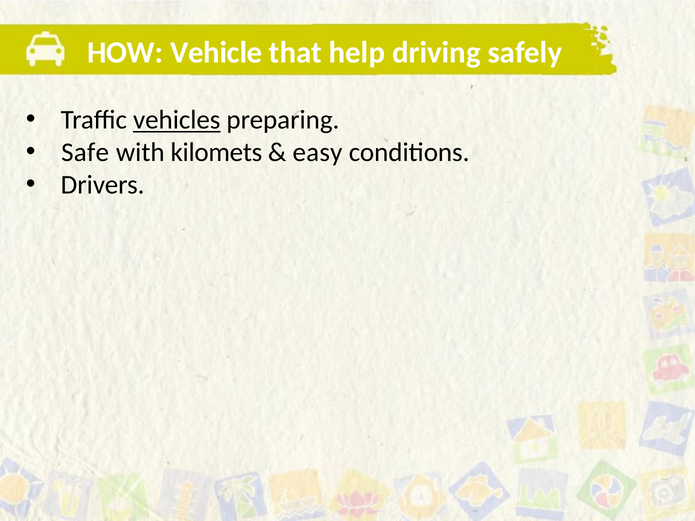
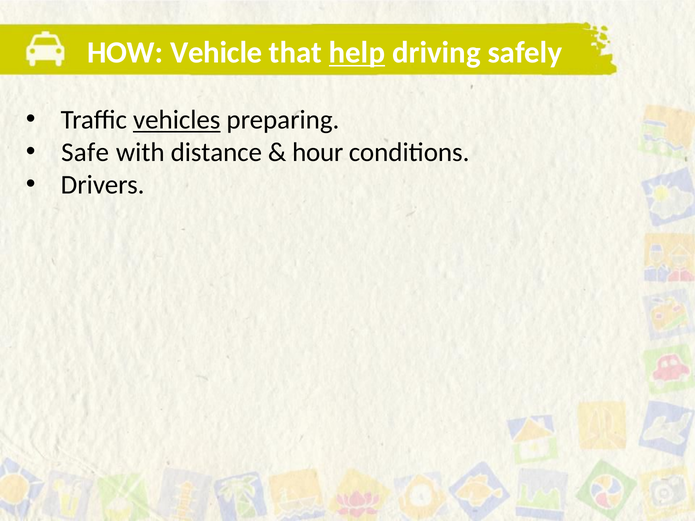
help underline: none -> present (357, 52)
kilomets: kilomets -> distance (216, 152)
easy: easy -> hour (318, 152)
